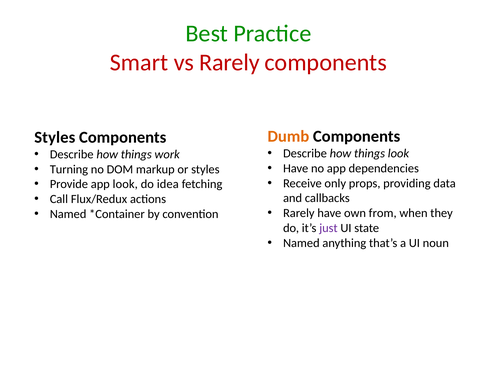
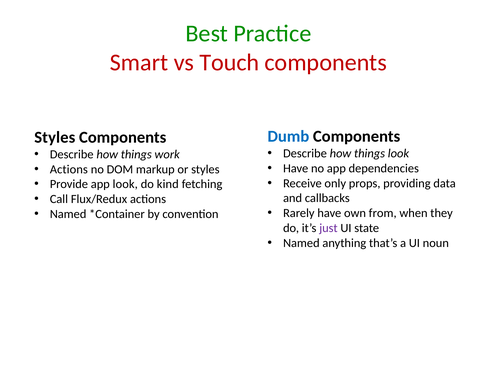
vs Rarely: Rarely -> Touch (229, 63)
Dumb colour: orange -> blue (288, 136)
Turning: Turning -> Actions (69, 169)
idea: idea -> kind (168, 184)
